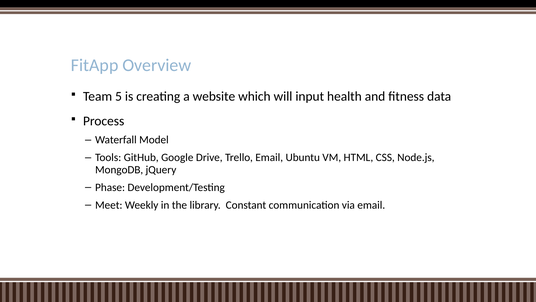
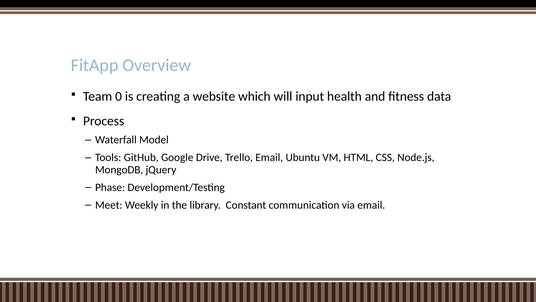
5: 5 -> 0 (119, 96)
